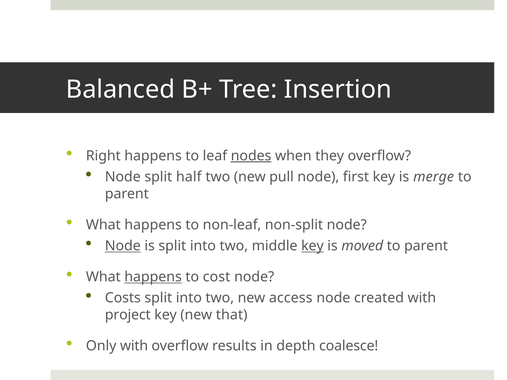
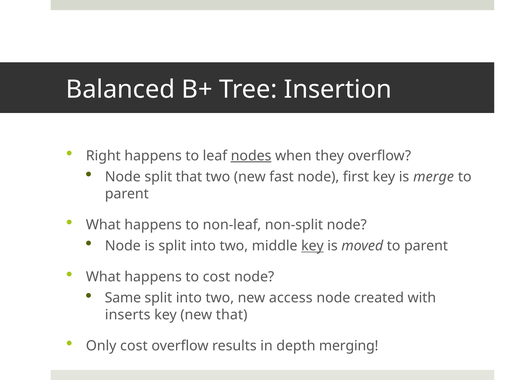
split half: half -> that (189, 177)
pull: pull -> fast (282, 177)
Node underline: present -> none (123, 246)
happens underline: present -> none (153, 277)
Costs: Costs -> Same (123, 298)
project: project -> inserts (128, 315)
Only with: with -> cost (134, 346)
coalesce: coalesce -> merging (349, 346)
